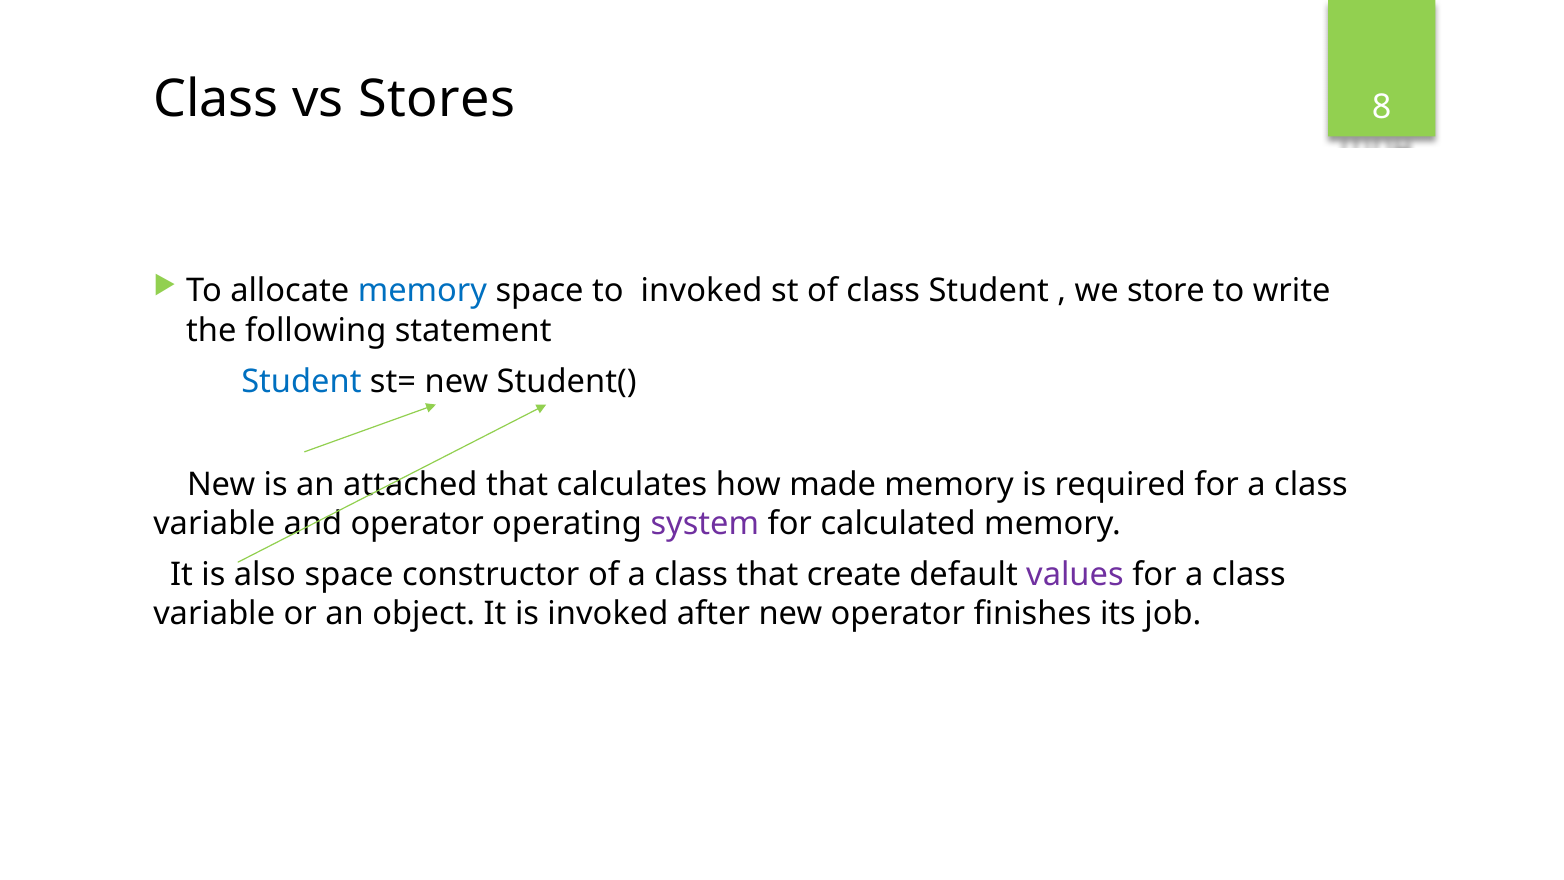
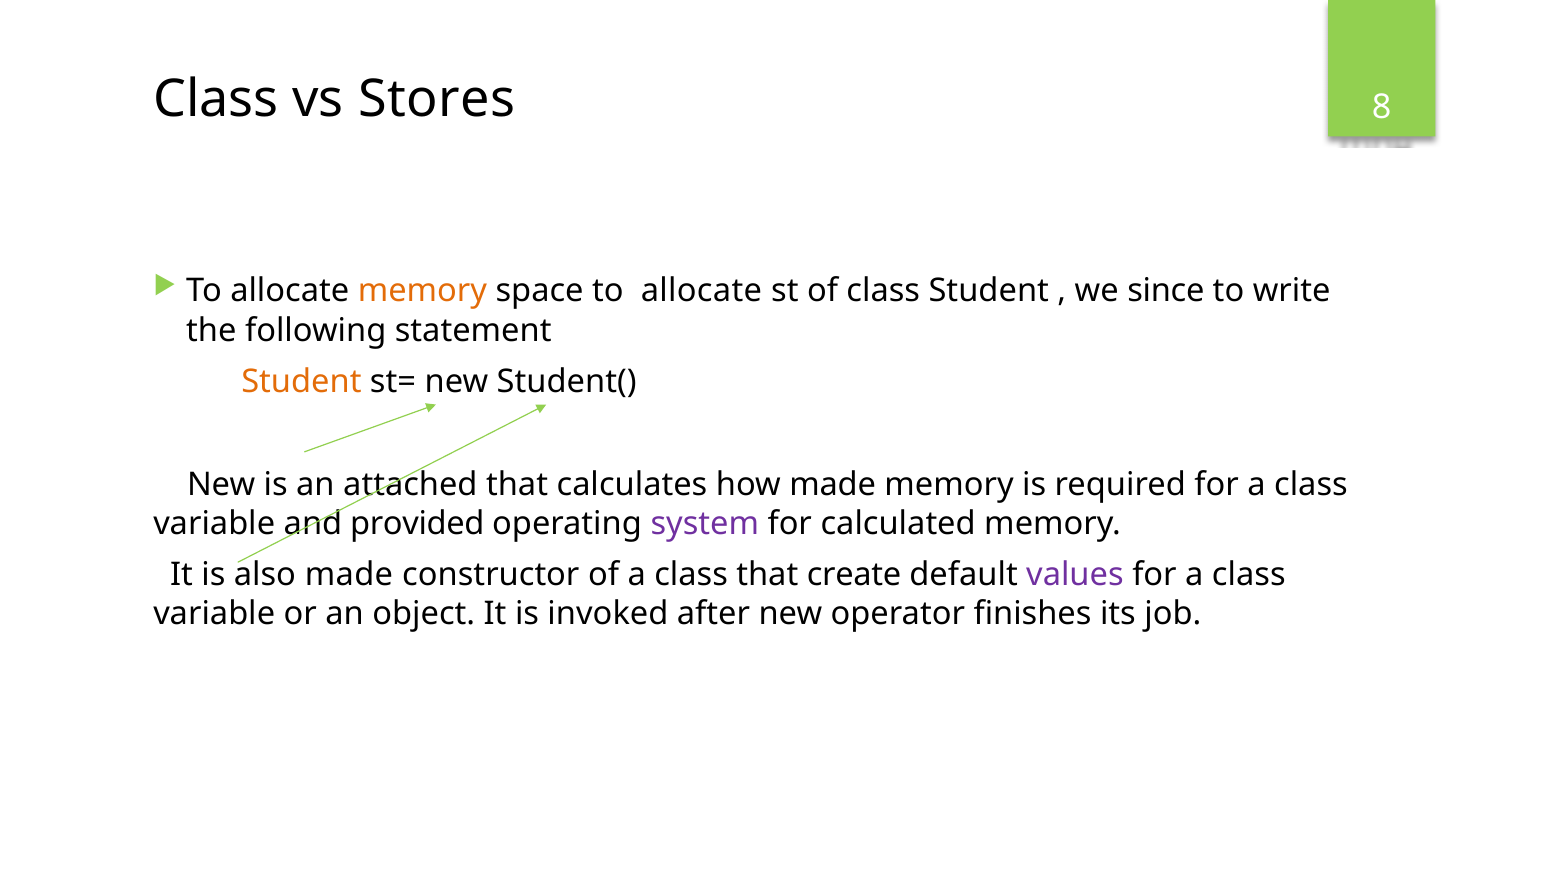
memory colour: blue -> orange (422, 291)
space to invoked: invoked -> allocate (701, 291)
store: store -> since (1166, 291)
Student colour: blue -> orange (301, 382)
and operator: operator -> provided (417, 523)
also space: space -> made (349, 575)
